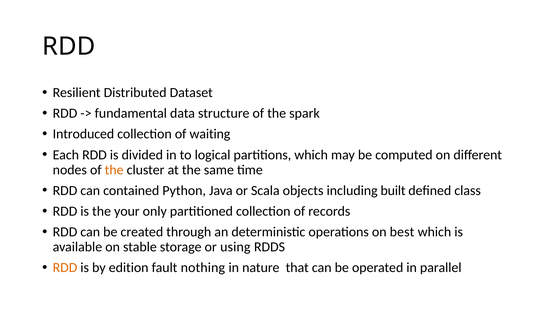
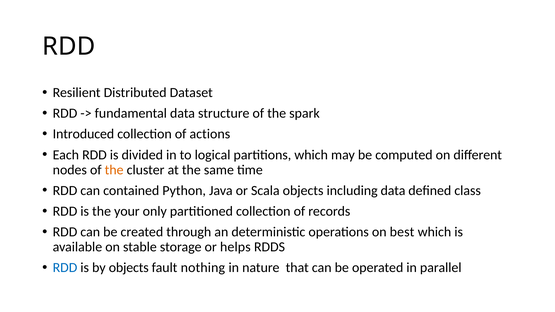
waiting: waiting -> actions (210, 134)
including built: built -> data (393, 191)
using: using -> helps (235, 247)
RDD colour: orange -> blue (65, 268)
by edition: edition -> objects (129, 268)
